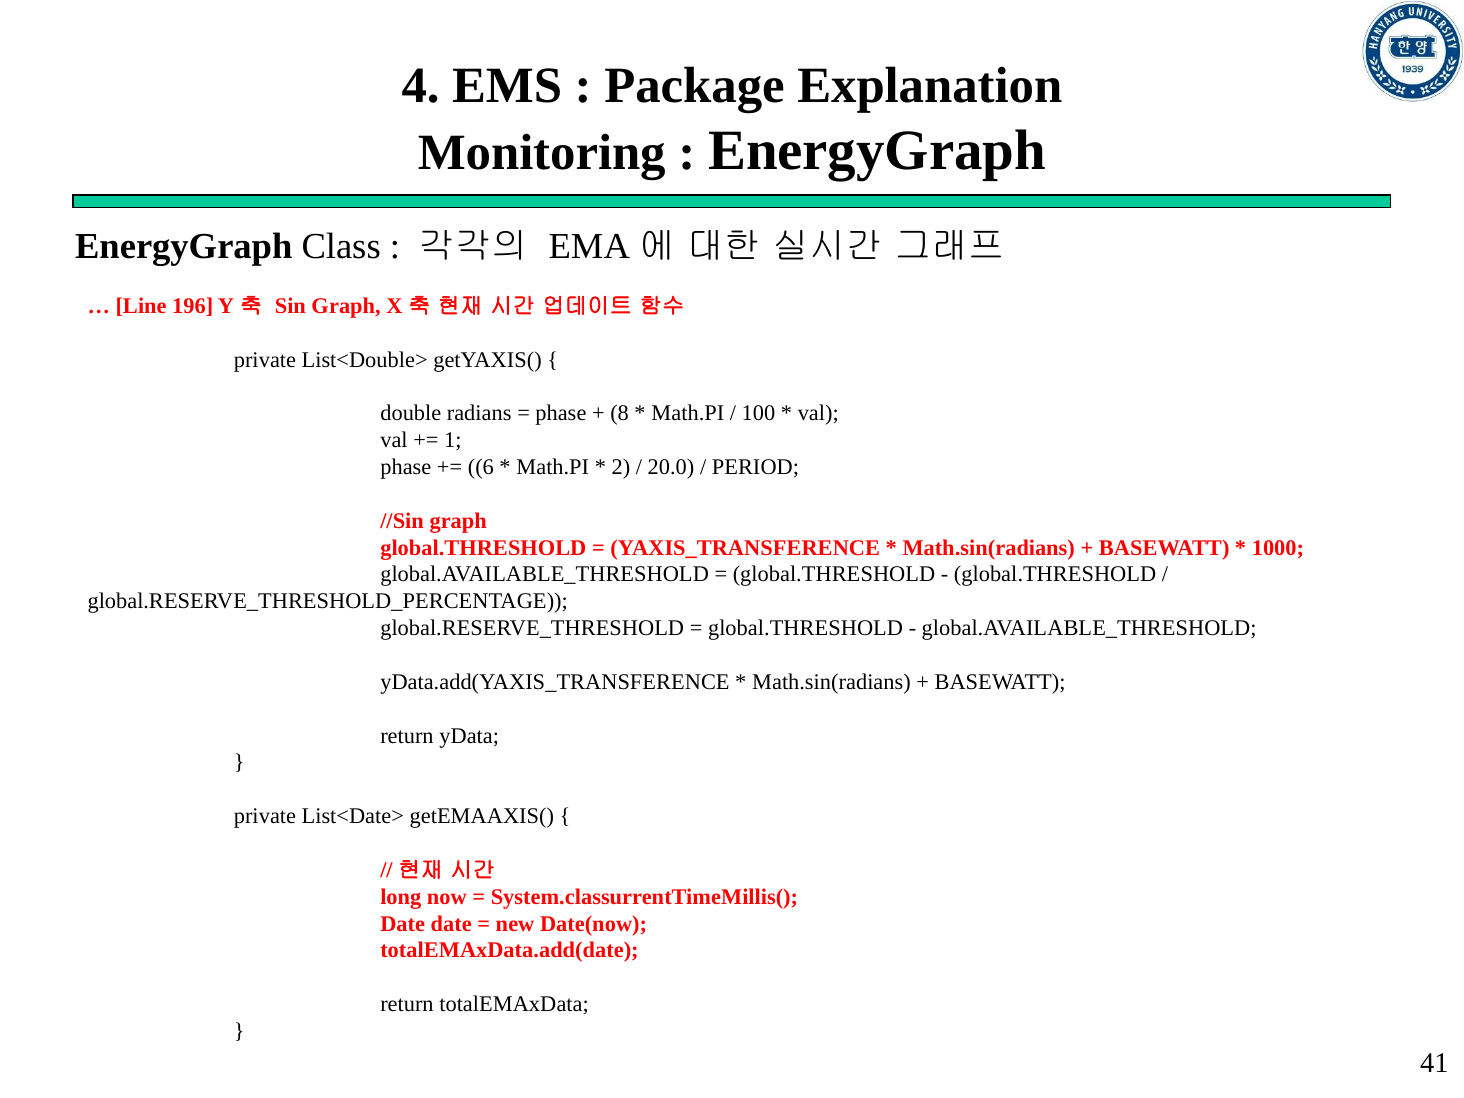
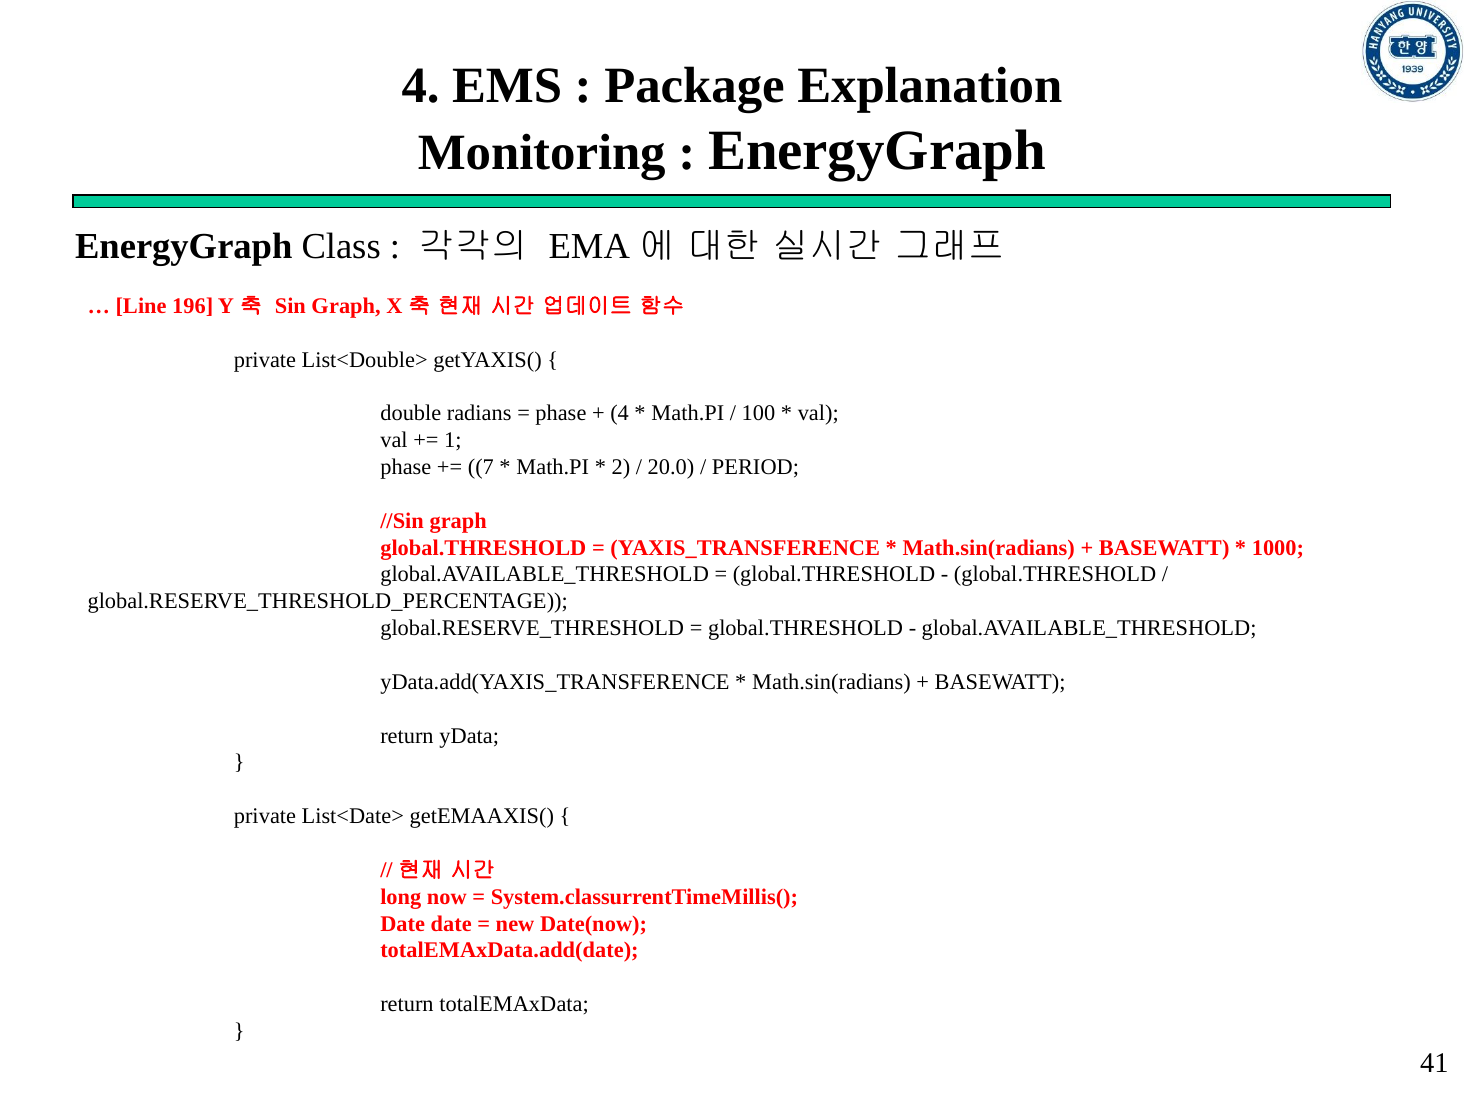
8: 8 -> 4 (620, 413)
6: 6 -> 7 (481, 467)
